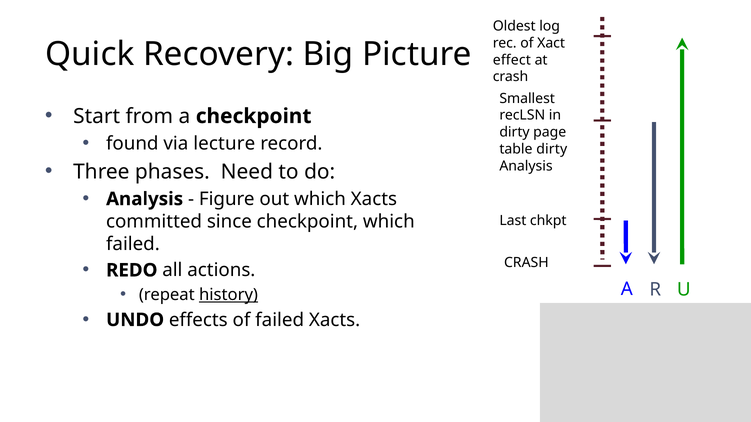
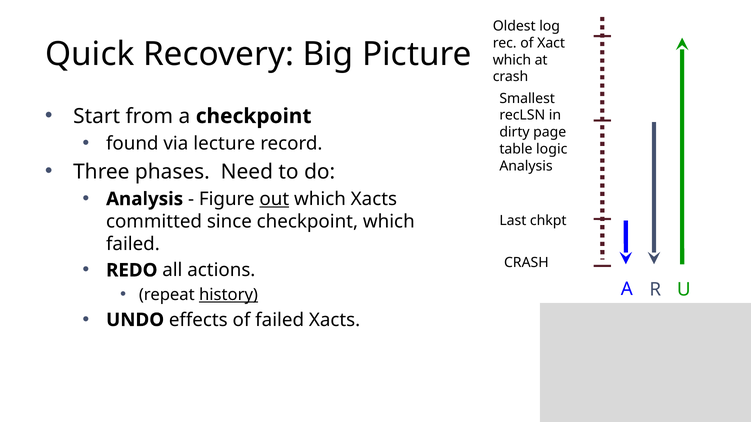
effect: effect -> which (512, 60)
table dirty: dirty -> logic (552, 149)
out underline: none -> present (274, 199)
